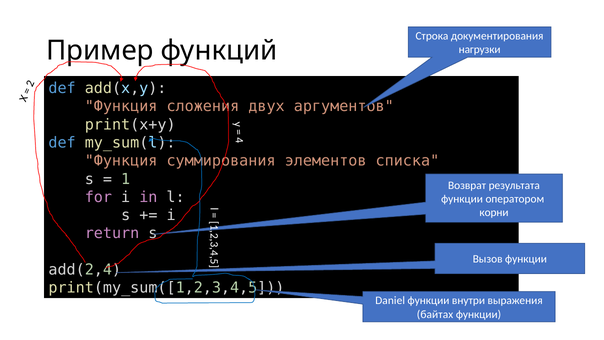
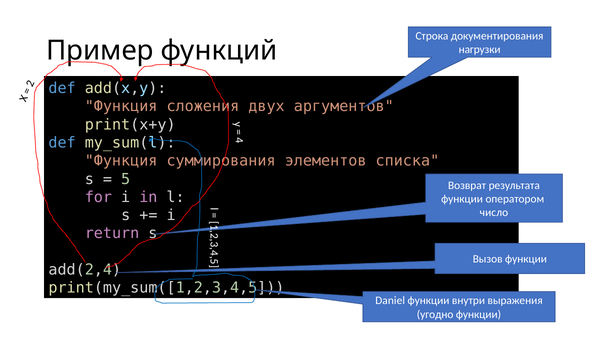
1: 1 -> 5 (126, 179)
корни: корни -> число (494, 212)
байтах: байтах -> угодно (435, 314)
